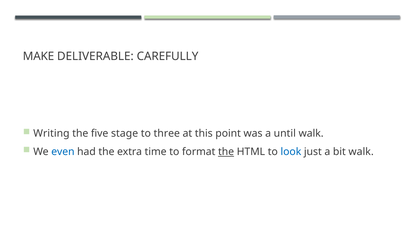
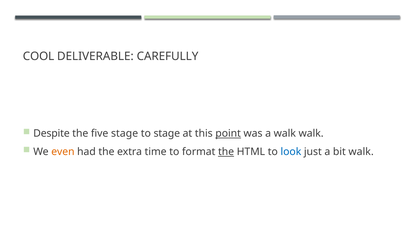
MAKE: MAKE -> COOL (39, 56)
Writing: Writing -> Despite (52, 134)
to three: three -> stage (167, 134)
point underline: none -> present (228, 134)
a until: until -> walk (285, 134)
even colour: blue -> orange (63, 152)
